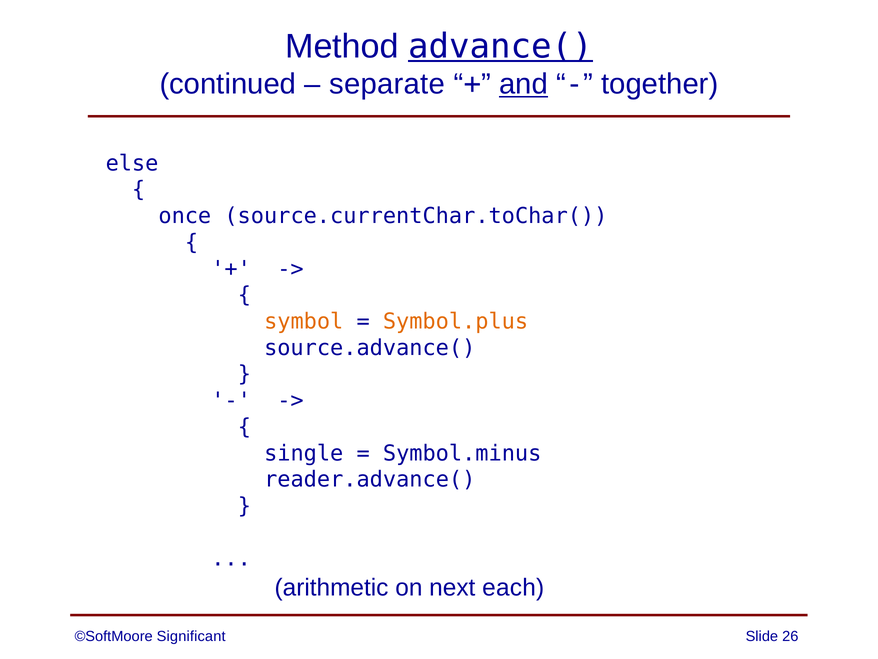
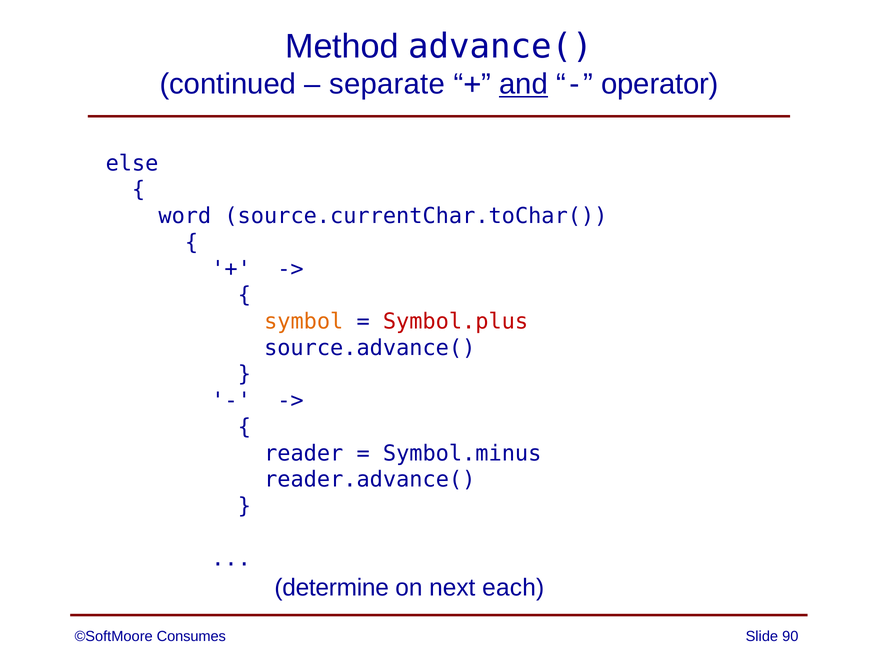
advance( underline: present -> none (501, 46)
together: together -> operator (660, 84)
once: once -> word (185, 216)
Symbol.plus colour: orange -> red (456, 321)
single: single -> reader (304, 453)
arithmetic: arithmetic -> determine (332, 587)
Significant: Significant -> Consumes (191, 636)
26: 26 -> 90 (790, 636)
